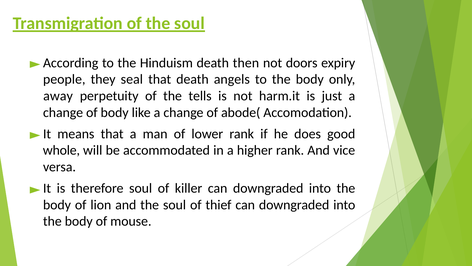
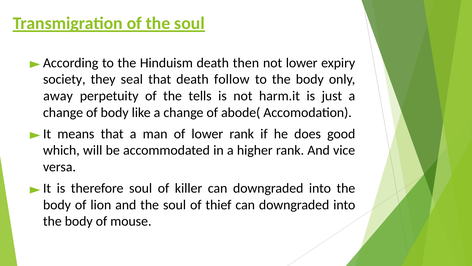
not doors: doors -> lower (302, 63)
people: people -> society (64, 79)
angels: angels -> follow (232, 79)
whole: whole -> which (61, 150)
